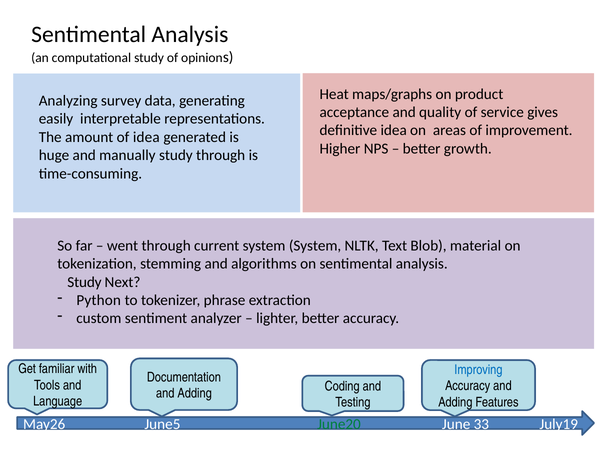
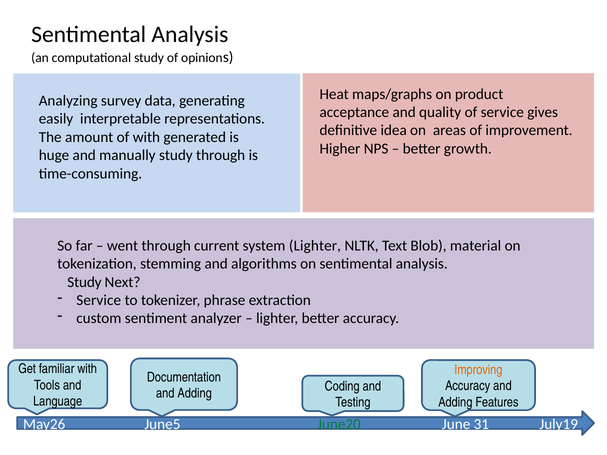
of idea: idea -> with (146, 137)
system System: System -> Lighter (315, 246)
Python: Python -> Service (99, 300)
Improving colour: blue -> orange (478, 370)
33: 33 -> 31 (481, 424)
